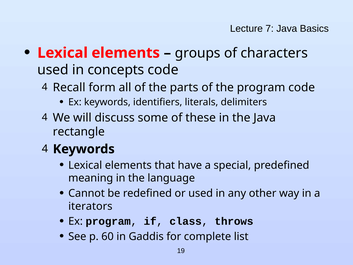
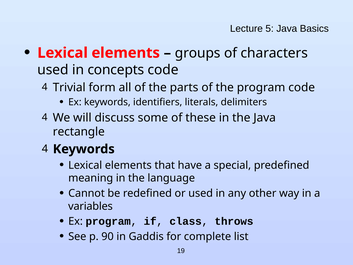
7: 7 -> 5 (270, 29)
Recall: Recall -> Trivial (69, 87)
iterators: iterators -> variables (90, 206)
60: 60 -> 90 (108, 236)
